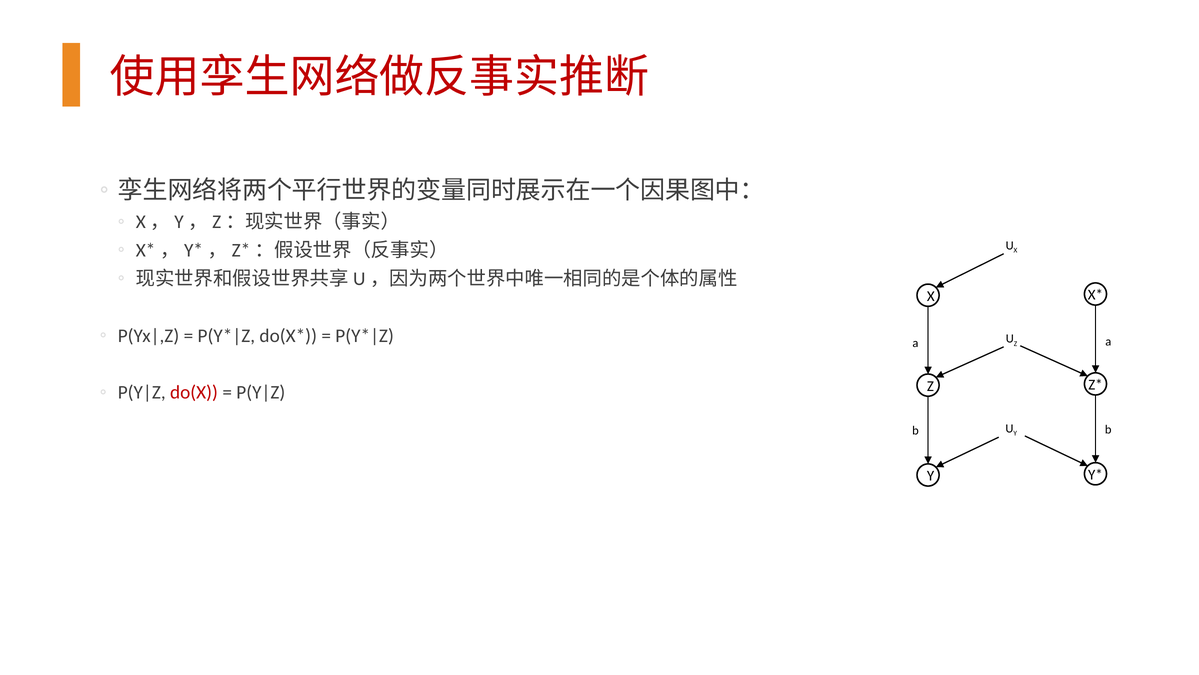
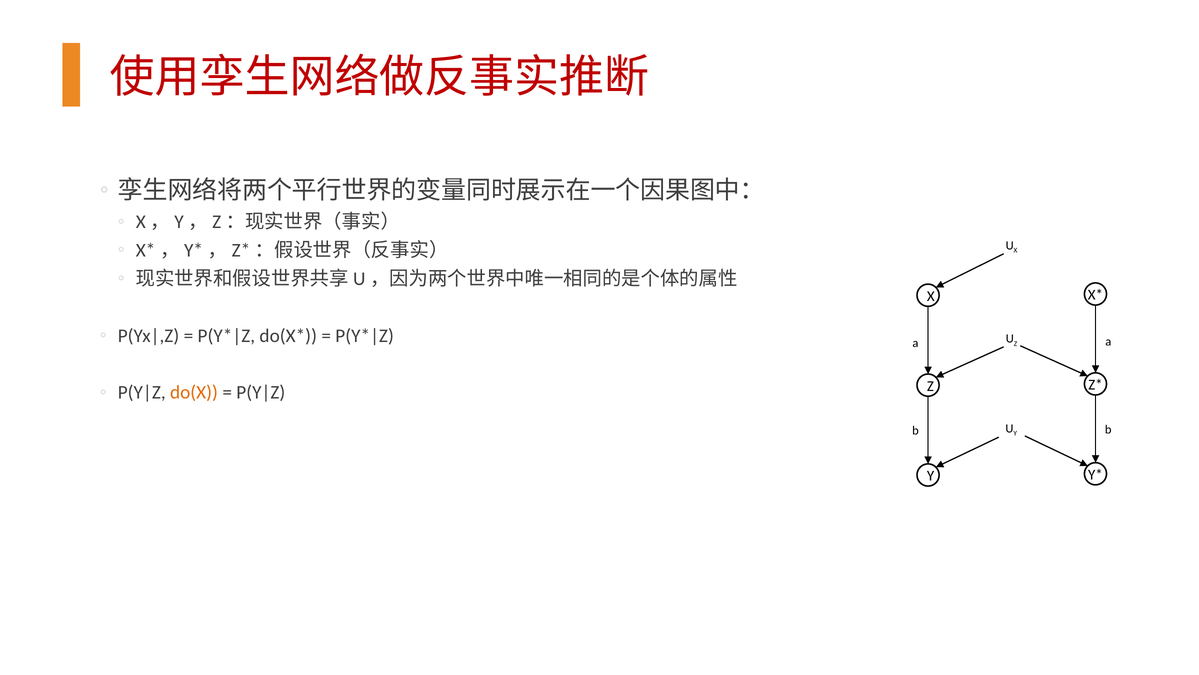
do(X colour: red -> orange (194, 392)
